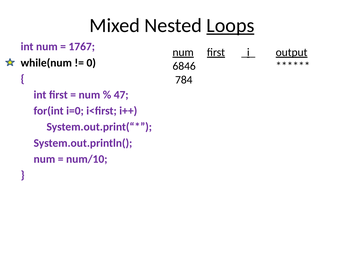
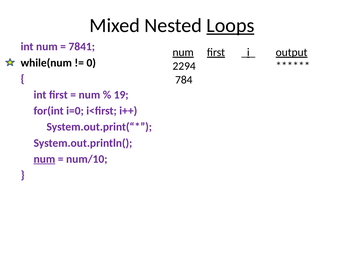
1767: 1767 -> 7841 (82, 47)
6846: 6846 -> 2294 (184, 66)
47: 47 -> 19 (121, 95)
num underline: none -> present (44, 159)
